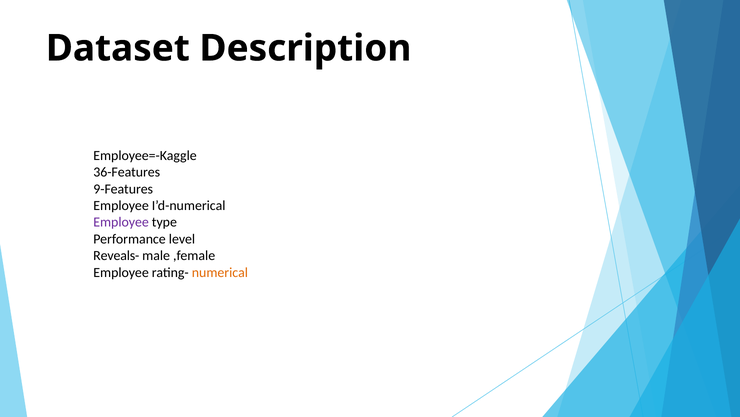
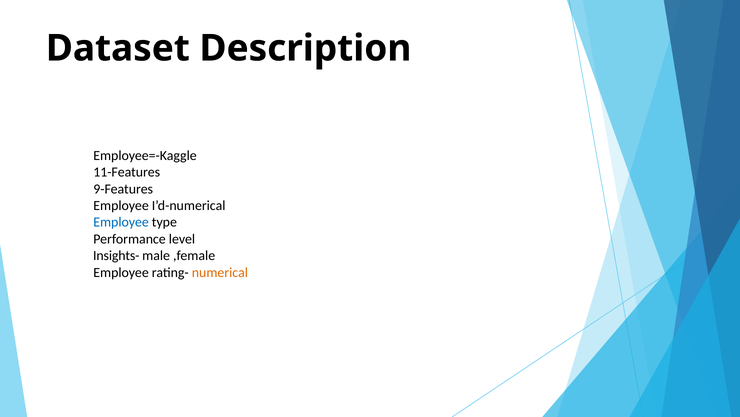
36-Features: 36-Features -> 11-Features (127, 172)
Employee colour: purple -> blue (121, 222)
Reveals-: Reveals- -> Insights- (116, 255)
